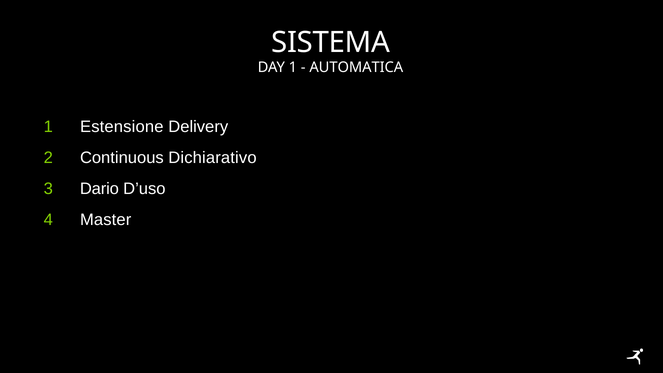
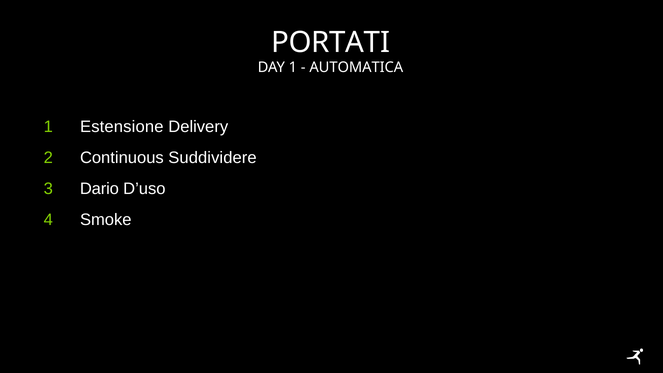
SISTEMA: SISTEMA -> PORTATI (331, 43)
Dichiarativo: Dichiarativo -> Suddividere (213, 158)
Master: Master -> Smoke (106, 220)
